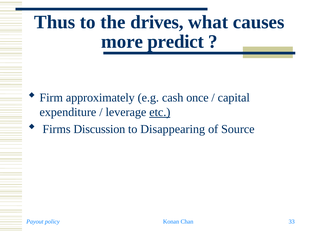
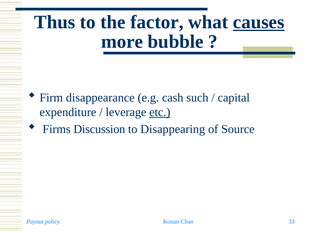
drives: drives -> factor (157, 22)
causes underline: none -> present (259, 22)
predict: predict -> bubble (176, 41)
approximately: approximately -> disappearance (100, 97)
once: once -> such (197, 97)
